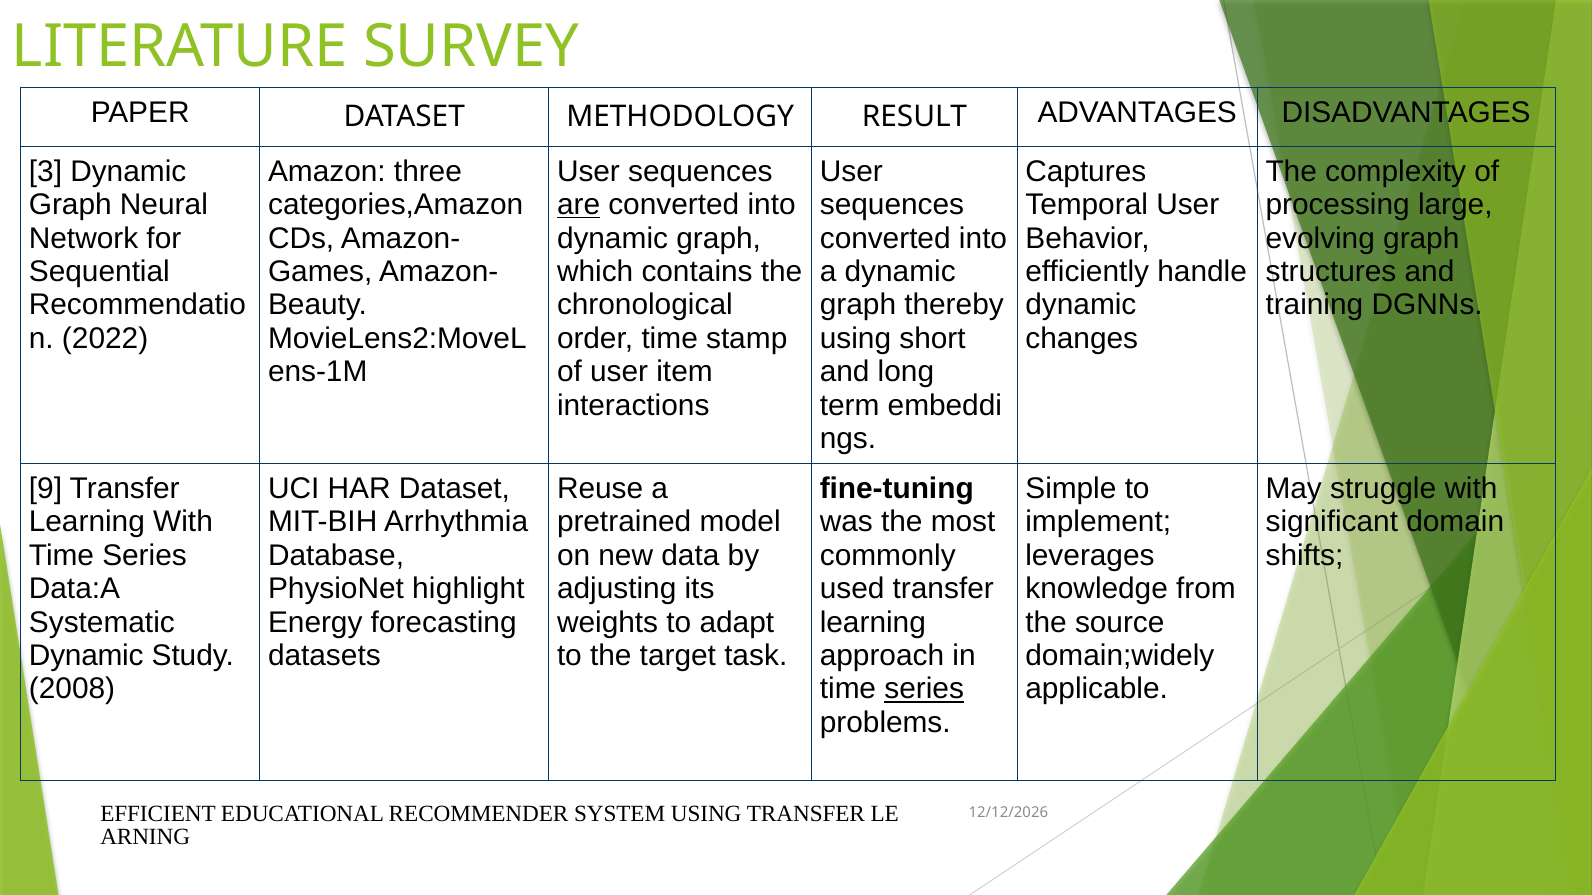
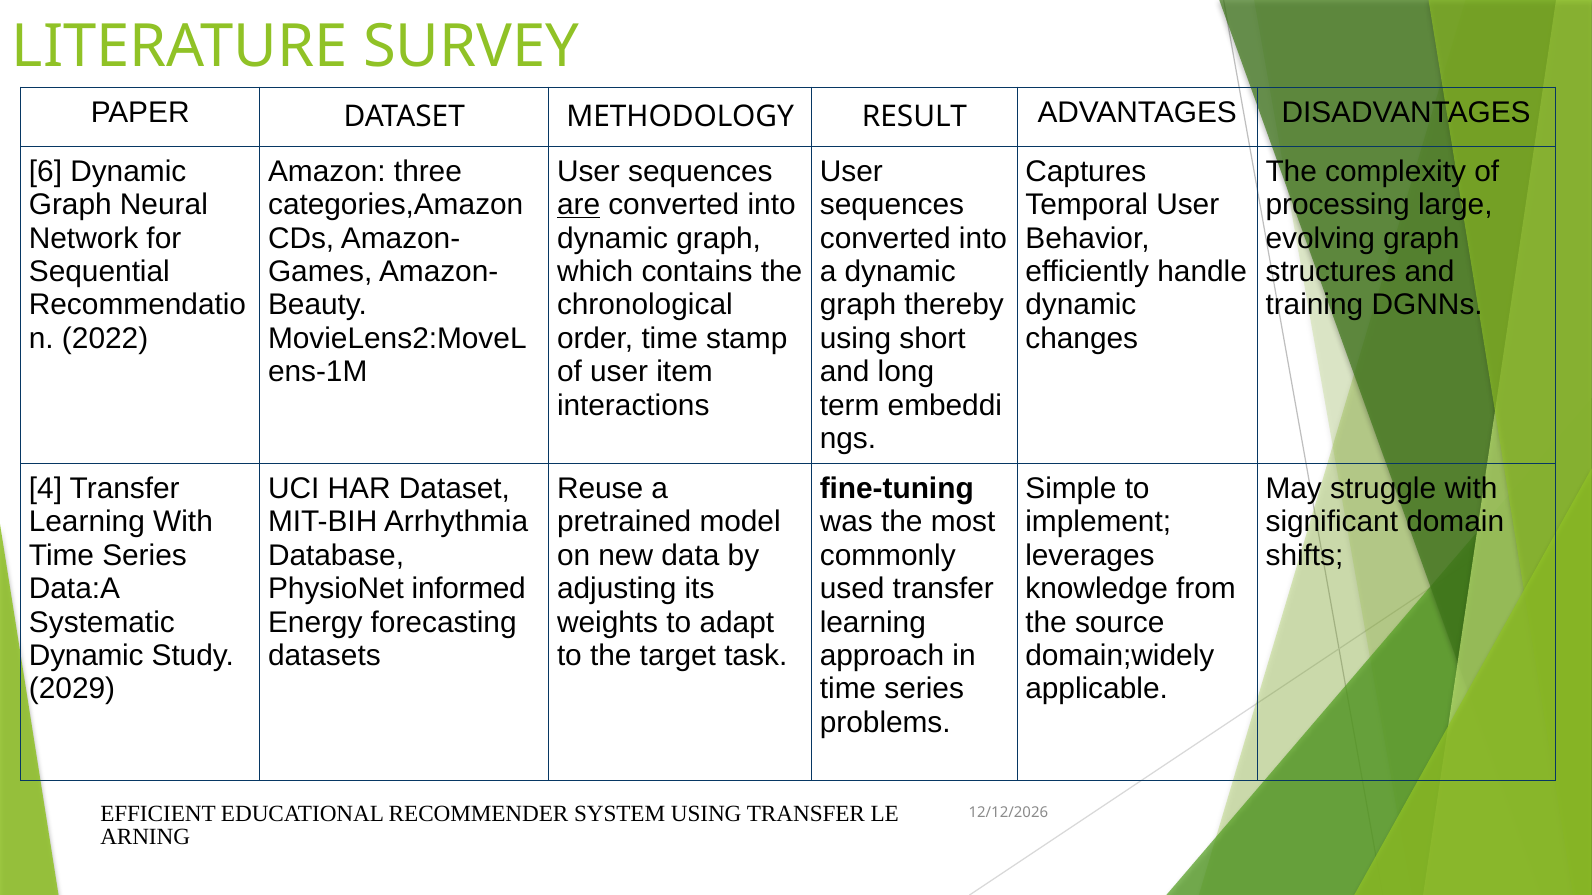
3: 3 -> 6 (46, 171)
9: 9 -> 4 (46, 489)
highlight: highlight -> informed (469, 589)
2008: 2008 -> 2029 (72, 689)
series underline: present -> none (924, 689)
